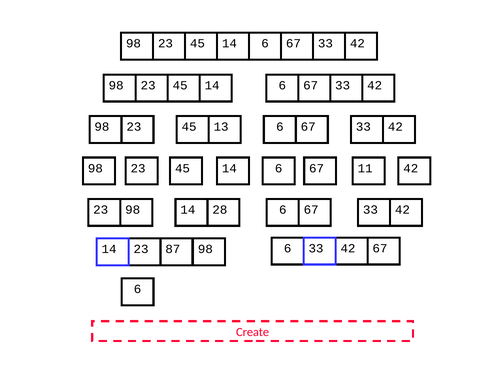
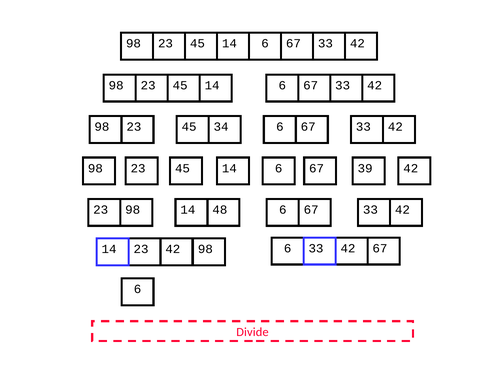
13: 13 -> 34 (221, 127)
11: 11 -> 39 (365, 168)
28: 28 -> 48 (220, 210)
23 87: 87 -> 42 (173, 249)
Create: Create -> Divide (252, 332)
